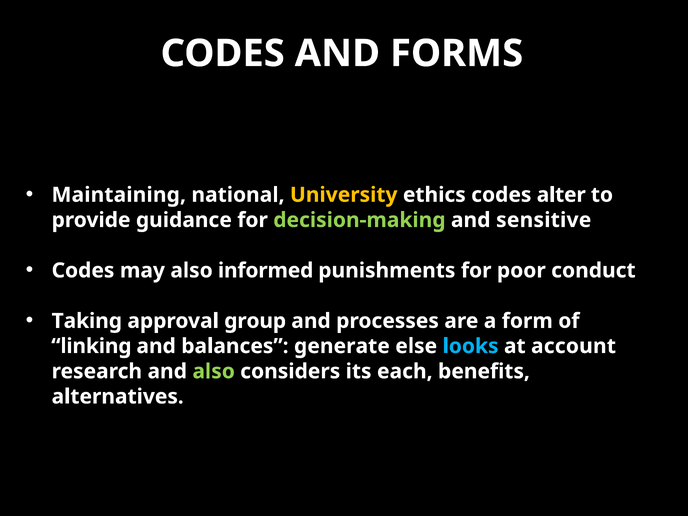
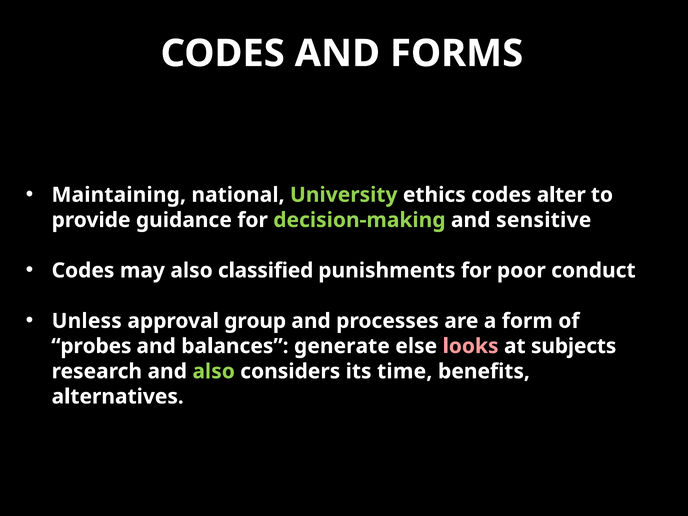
University colour: yellow -> light green (344, 195)
informed: informed -> classified (266, 271)
Taking: Taking -> Unless (87, 321)
linking: linking -> probes (91, 346)
looks colour: light blue -> pink (471, 346)
account: account -> subjects (574, 346)
each: each -> time (405, 371)
